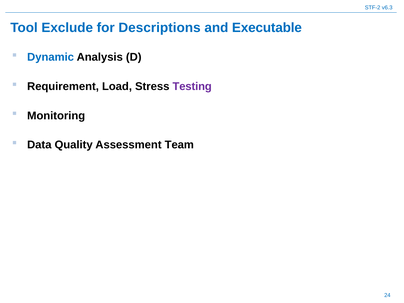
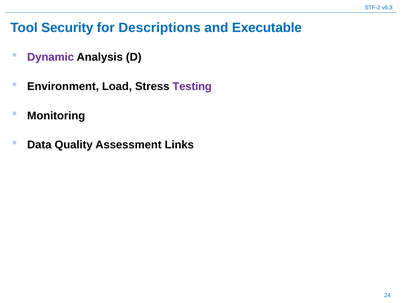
Exclude: Exclude -> Security (67, 28)
Dynamic colour: blue -> purple (51, 57)
Requirement: Requirement -> Environment (63, 86)
Team: Team -> Links (179, 145)
